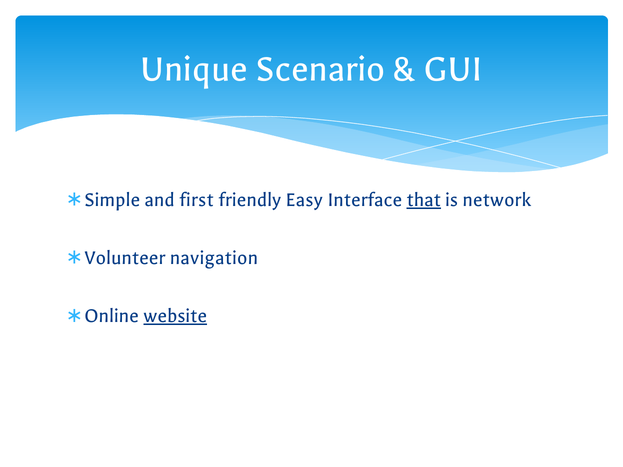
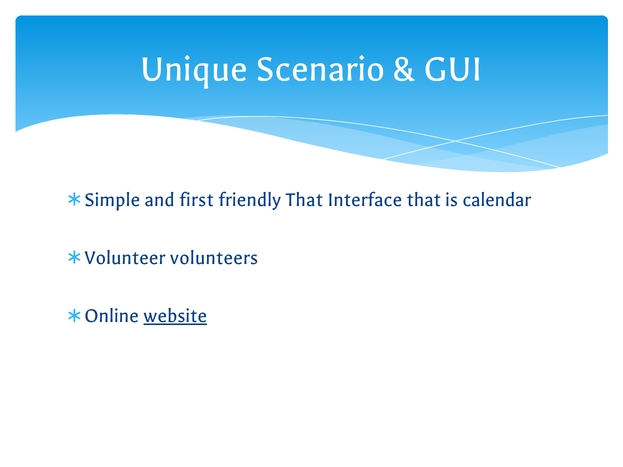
friendly Easy: Easy -> That (304, 199)
that underline: present -> none (424, 199)
network: network -> calendar (497, 199)
navigation: navigation -> volunteers (214, 257)
